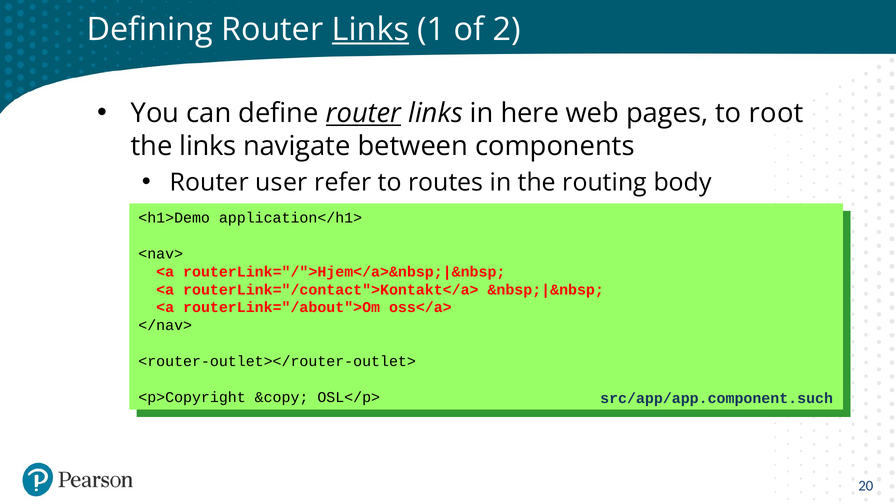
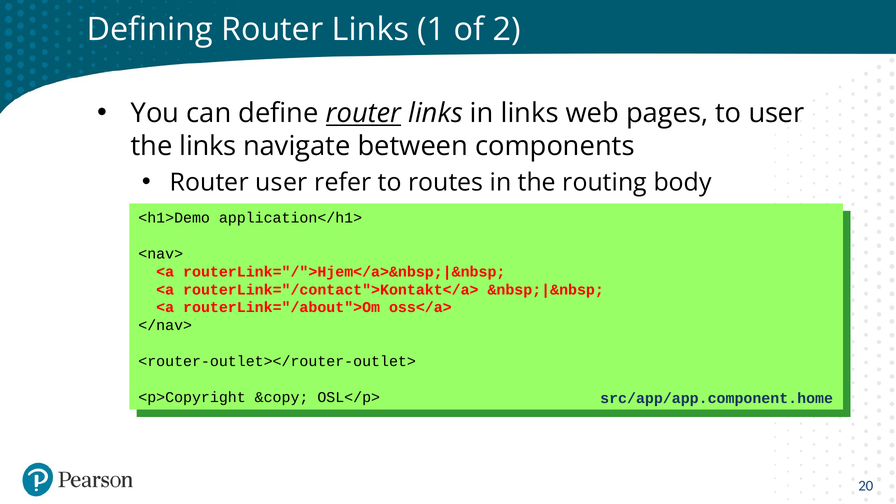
Links underline: present -> none (370, 30)
in here: here -> links (530, 113)
to root: root -> user (776, 113)
src/app/app.component.such: src/app/app.component.such -> src/app/app.component.home (717, 398)
